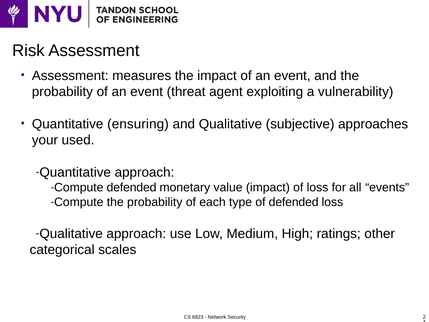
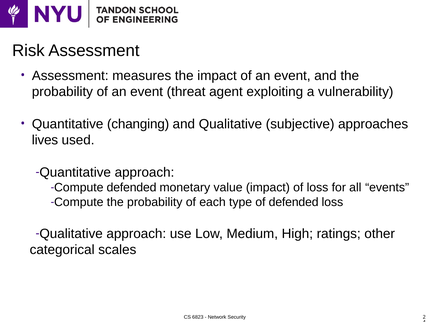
ensuring: ensuring -> changing (138, 124)
your: your -> lives (45, 140)
